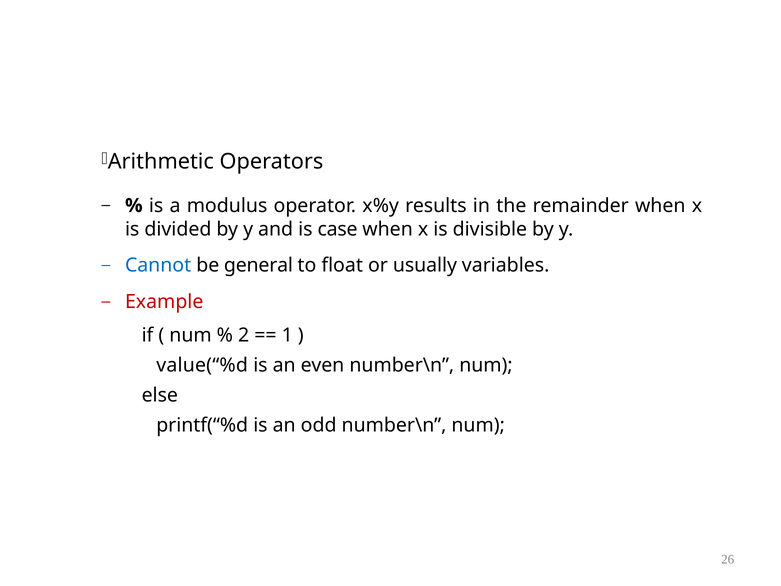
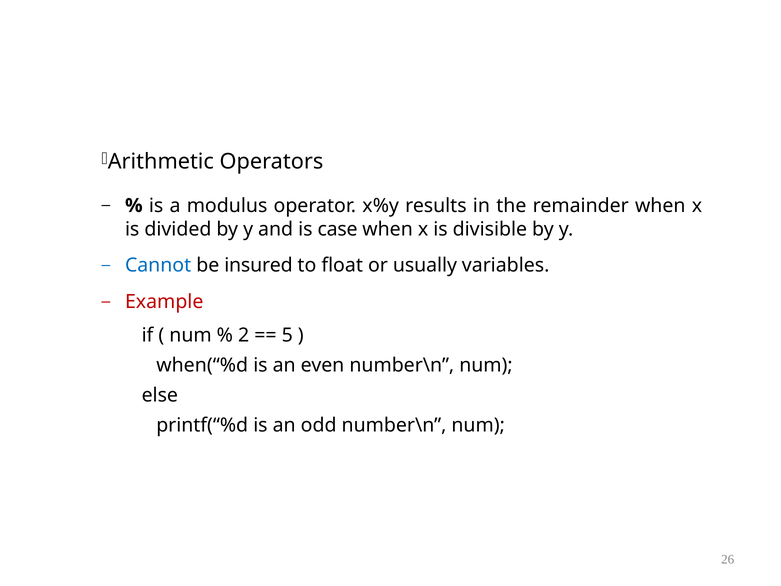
general: general -> insured (258, 265)
1: 1 -> 5 (287, 335)
value(“%d: value(“%d -> when(“%d (202, 365)
